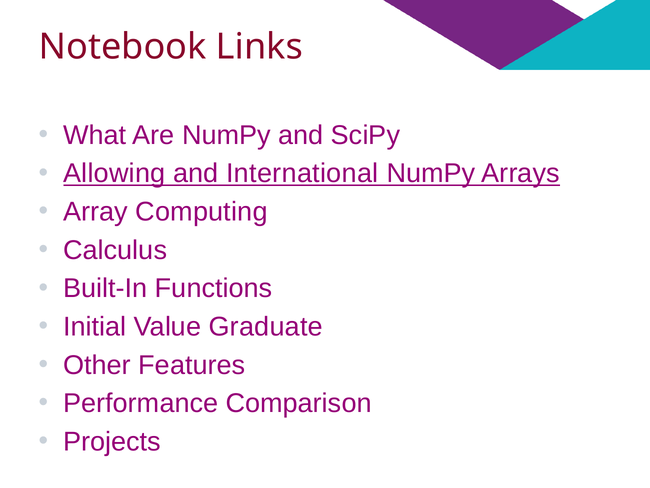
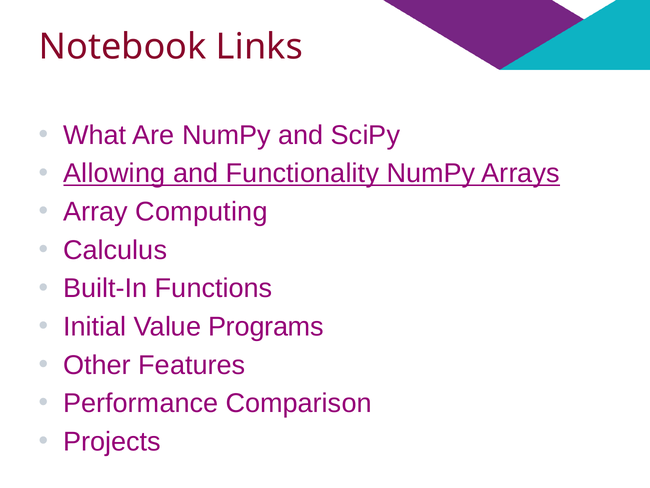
International: International -> Functionality (302, 173)
Graduate: Graduate -> Programs (266, 327)
